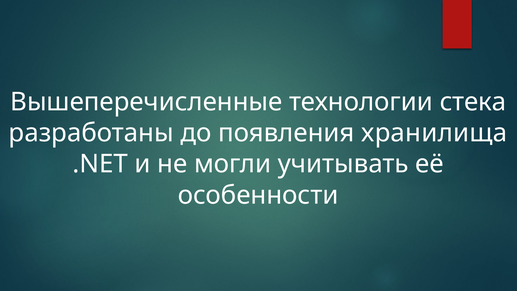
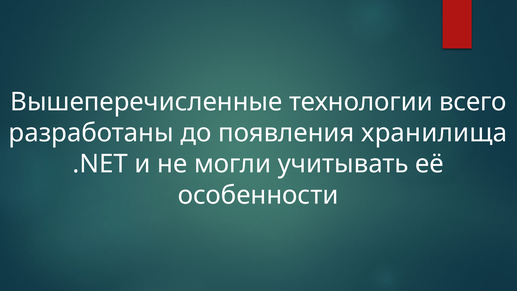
стека: стека -> всего (473, 102)
